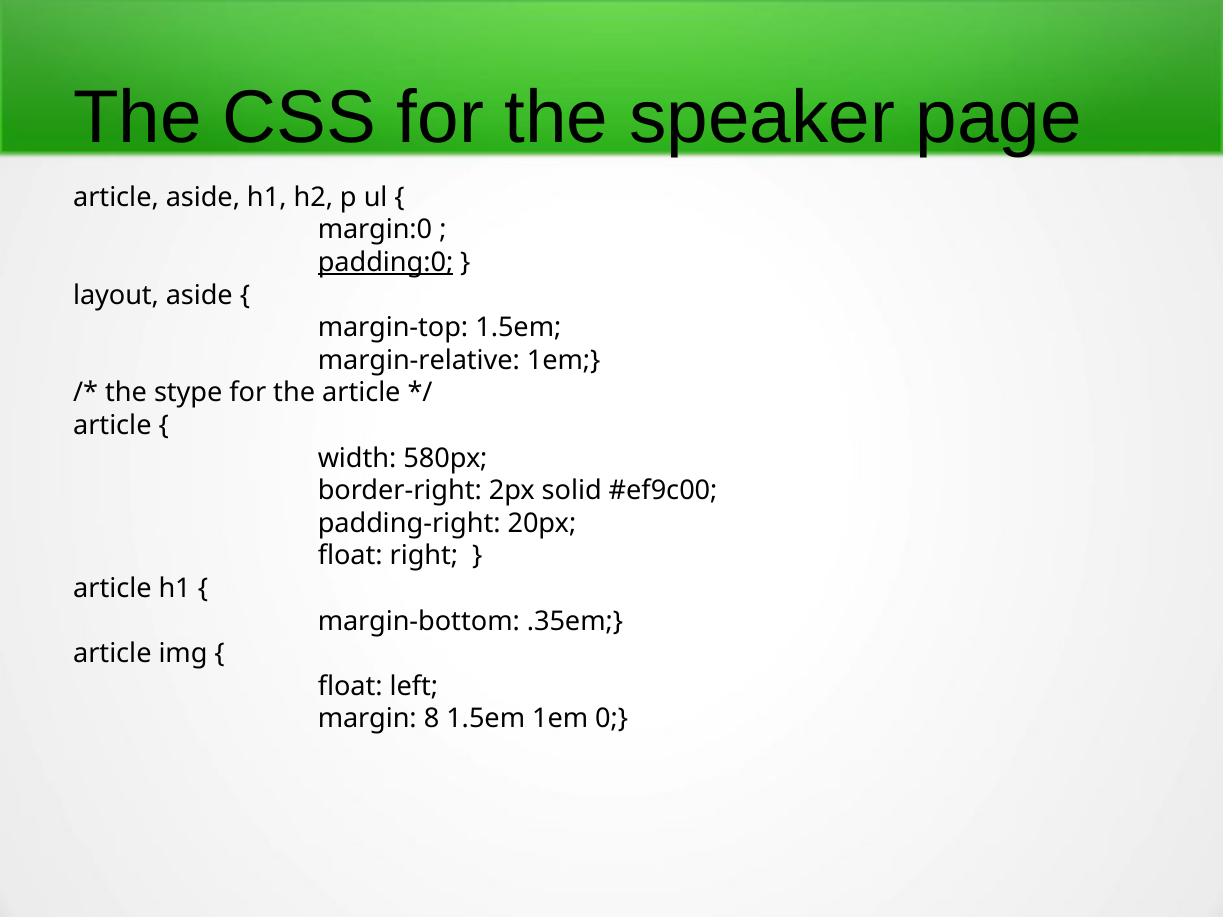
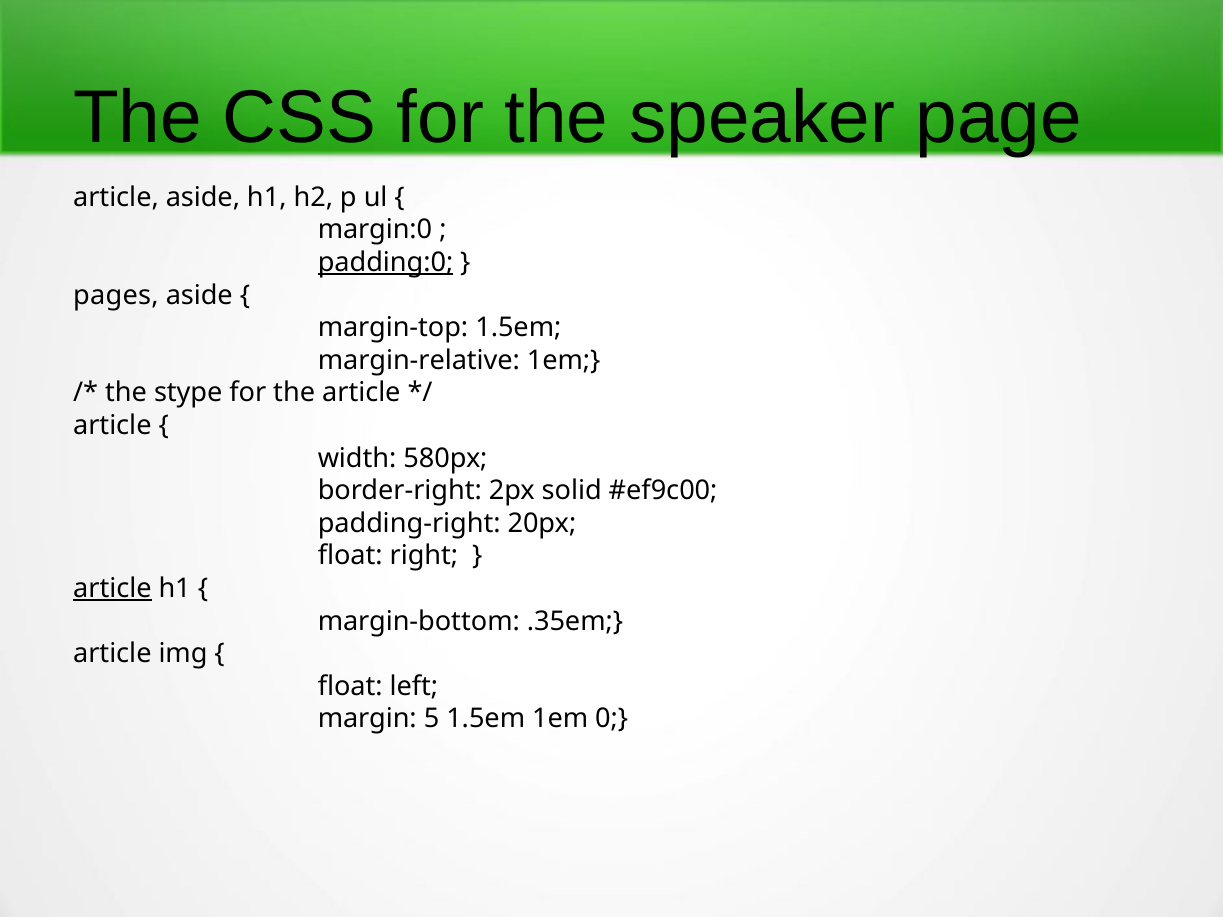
layout: layout -> pages (116, 295)
article underline: none -> present (112, 589)
8: 8 -> 5 (432, 719)
